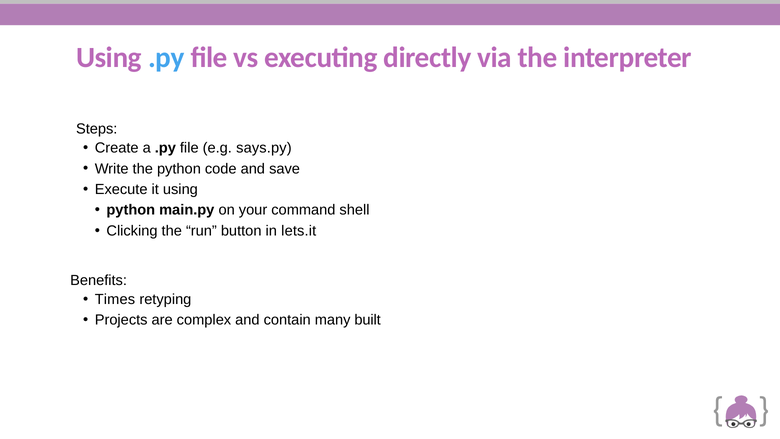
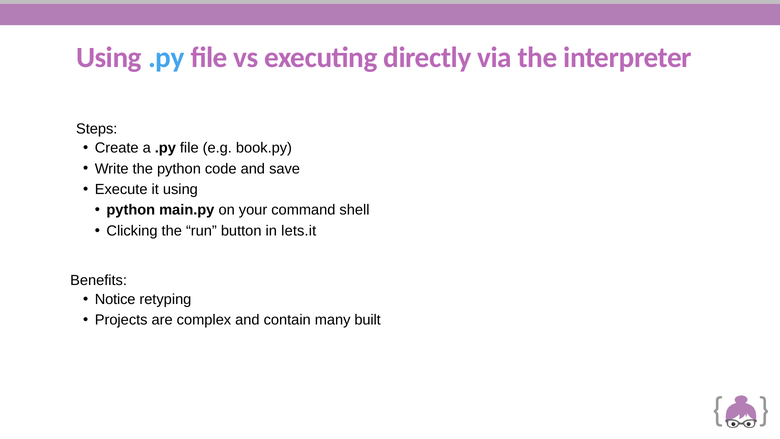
says.py: says.py -> book.py (264, 148)
Times: Times -> Notice (115, 299)
